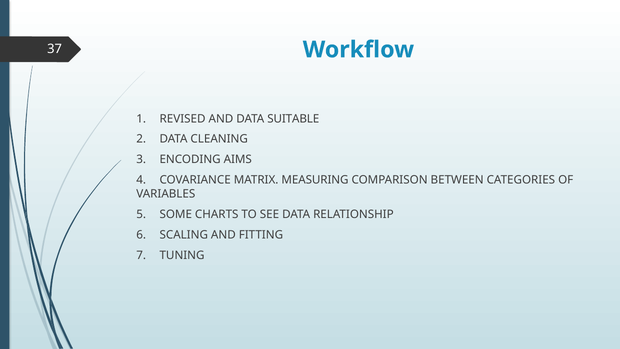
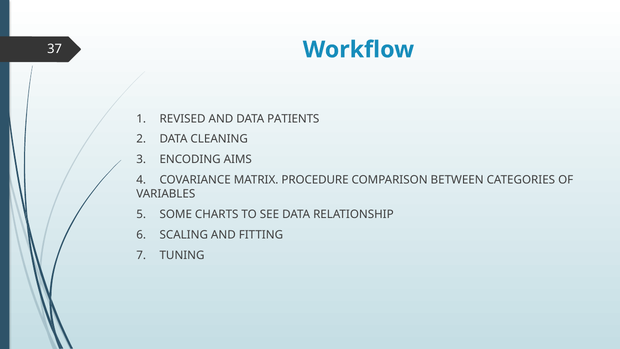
SUITABLE: SUITABLE -> PATIENTS (293, 119)
MEASURING: MEASURING -> PROCEDURE (315, 180)
